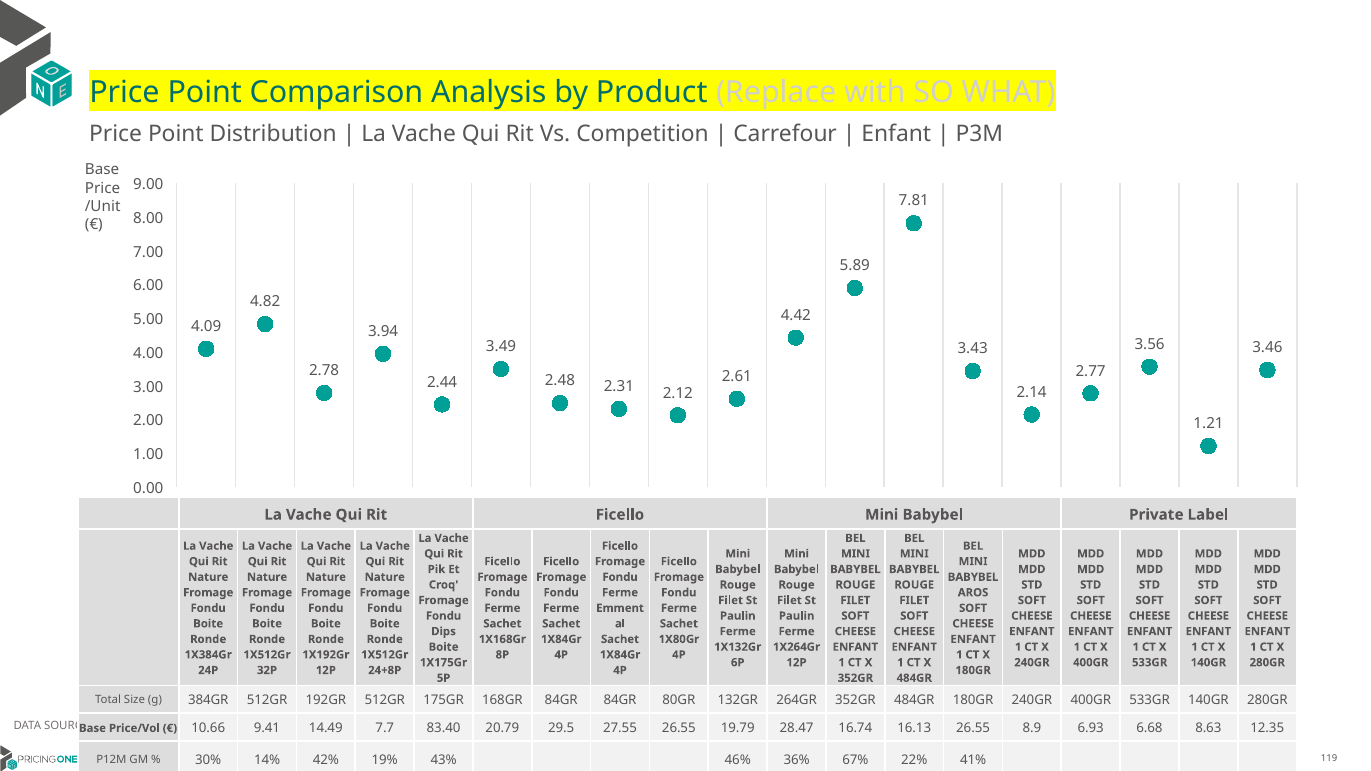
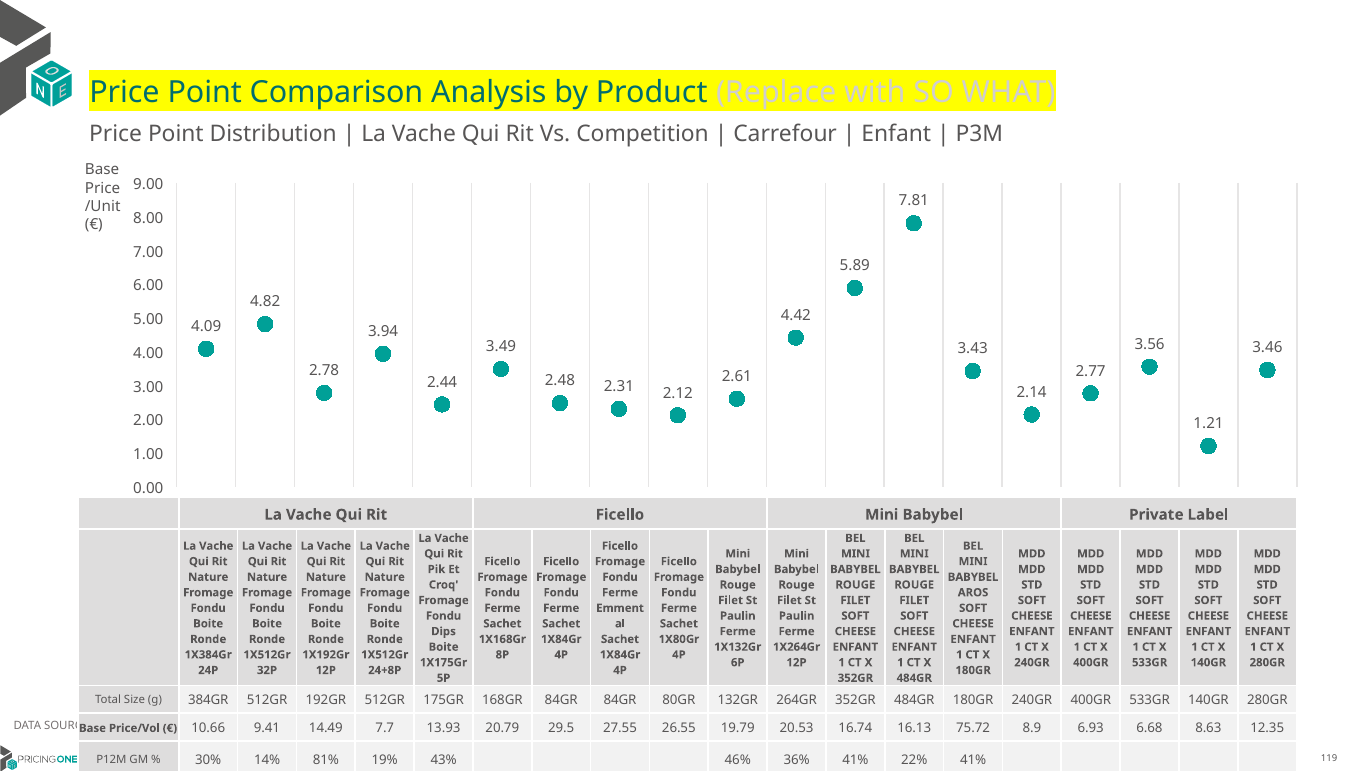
83.40: 83.40 -> 13.93 (444, 729)
28.47: 28.47 -> 20.53 (797, 729)
16.13 26.55: 26.55 -> 75.72 (973, 729)
42%: 42% -> 81% (326, 760)
36% 67%: 67% -> 41% (855, 760)
